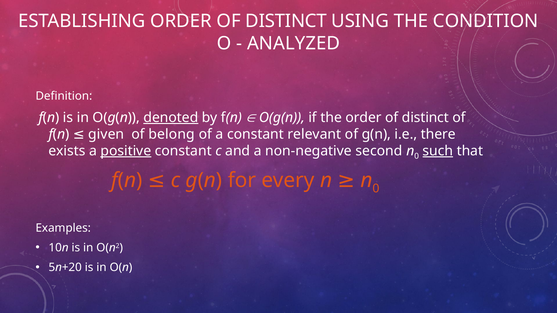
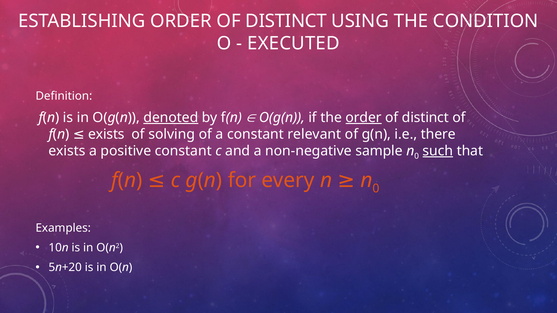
ANALYZED: ANALYZED -> EXECUTED (293, 43)
order underline: none -> present (364, 118)
f(n given: given -> exists (106, 134)
belong: belong -> solving (172, 134)
positive underline: present -> none (126, 151)
second: second -> sample (379, 151)
